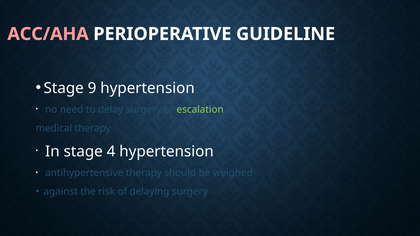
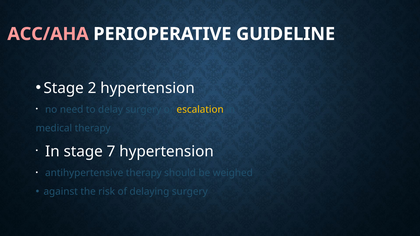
9: 9 -> 2 (92, 88)
escalation colour: light green -> yellow (200, 110)
4: 4 -> 7 (111, 152)
